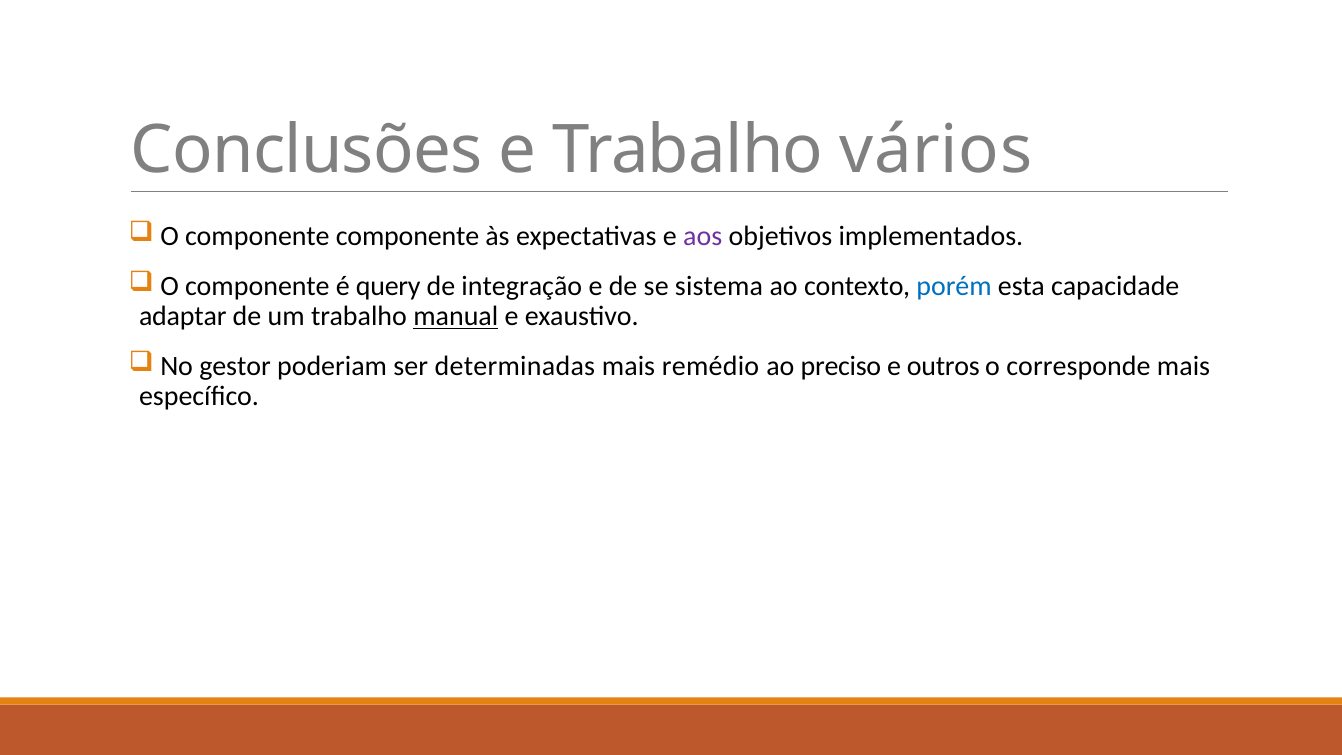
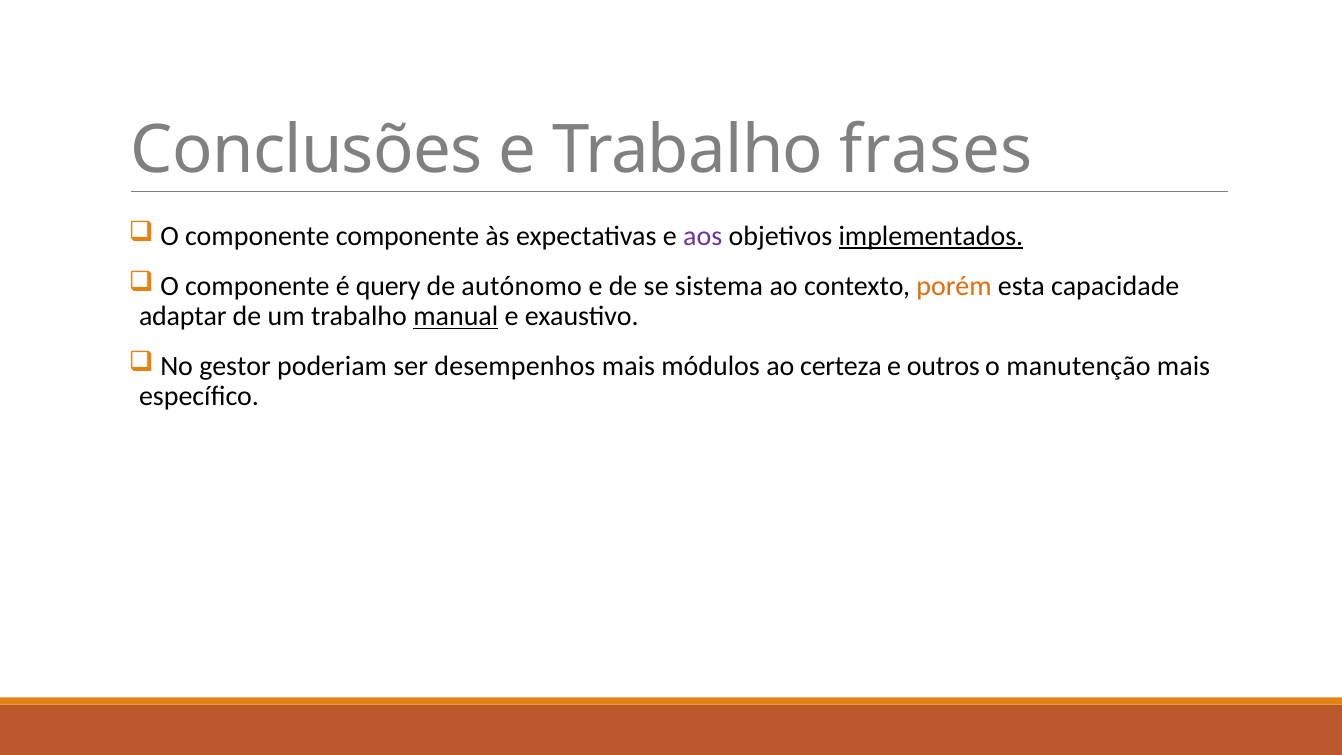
vários: vários -> frases (936, 150)
implementados underline: none -> present (931, 236)
integração: integração -> autónomo (522, 286)
porém colour: blue -> orange (954, 286)
determinadas: determinadas -> desempenhos (515, 366)
remédio: remédio -> módulos (711, 366)
preciso: preciso -> certeza (841, 366)
corresponde: corresponde -> manutenção (1078, 366)
